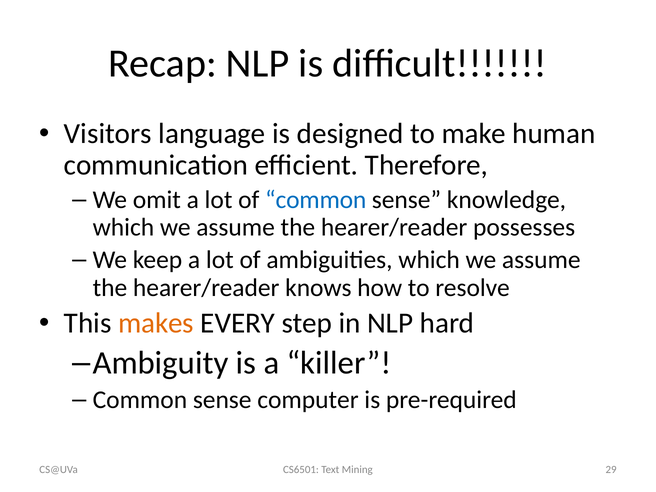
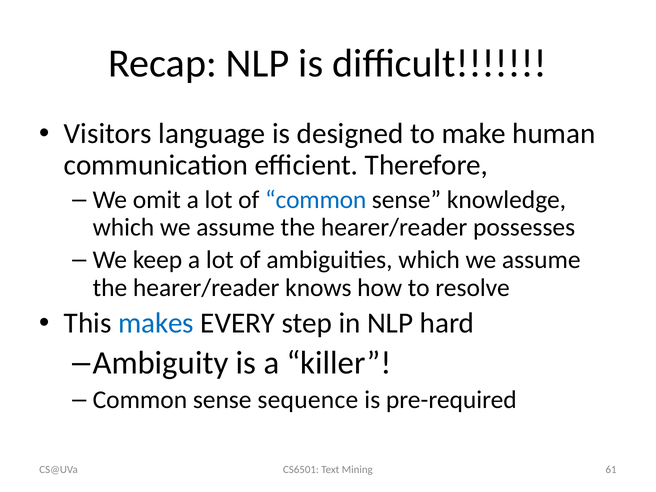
makes colour: orange -> blue (156, 323)
computer: computer -> sequence (308, 400)
29: 29 -> 61 (611, 470)
